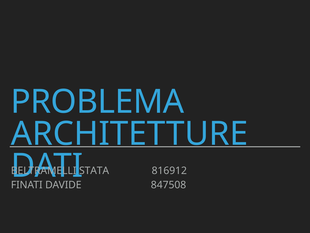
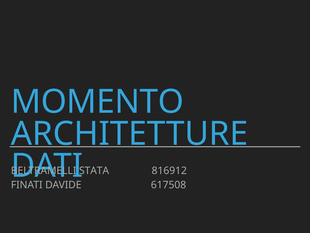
PROBLEMA: PROBLEMA -> MOMENTO (97, 102)
847508: 847508 -> 617508 (169, 185)
